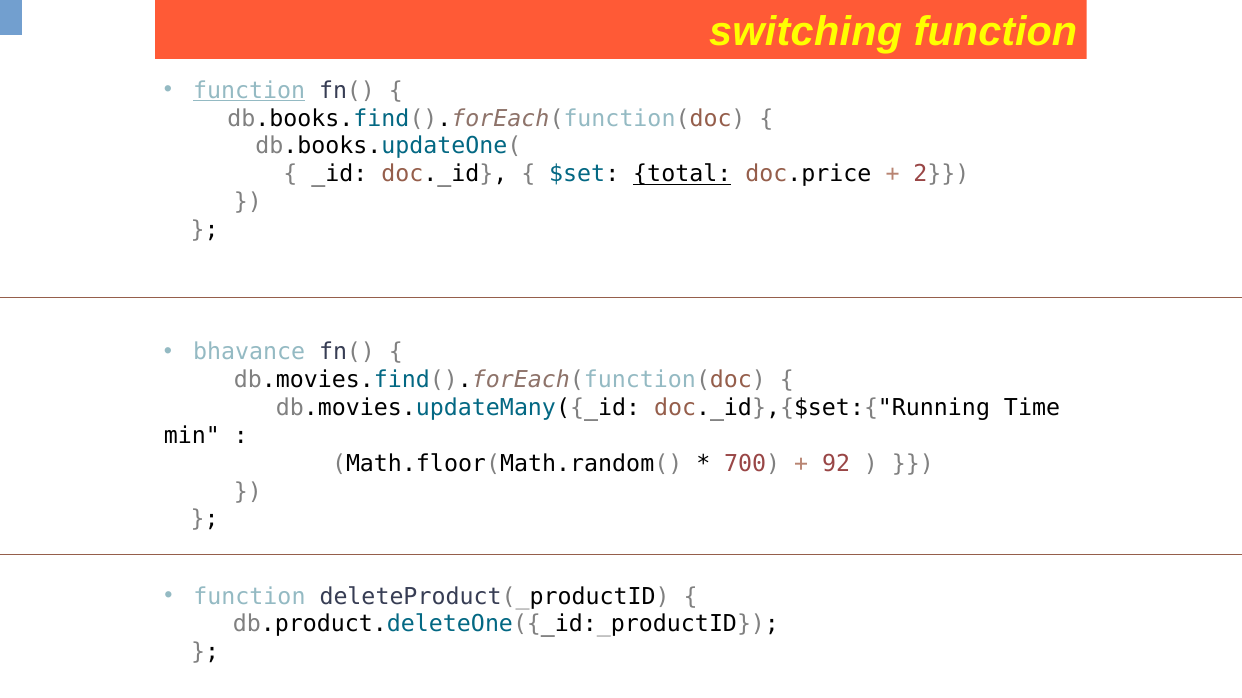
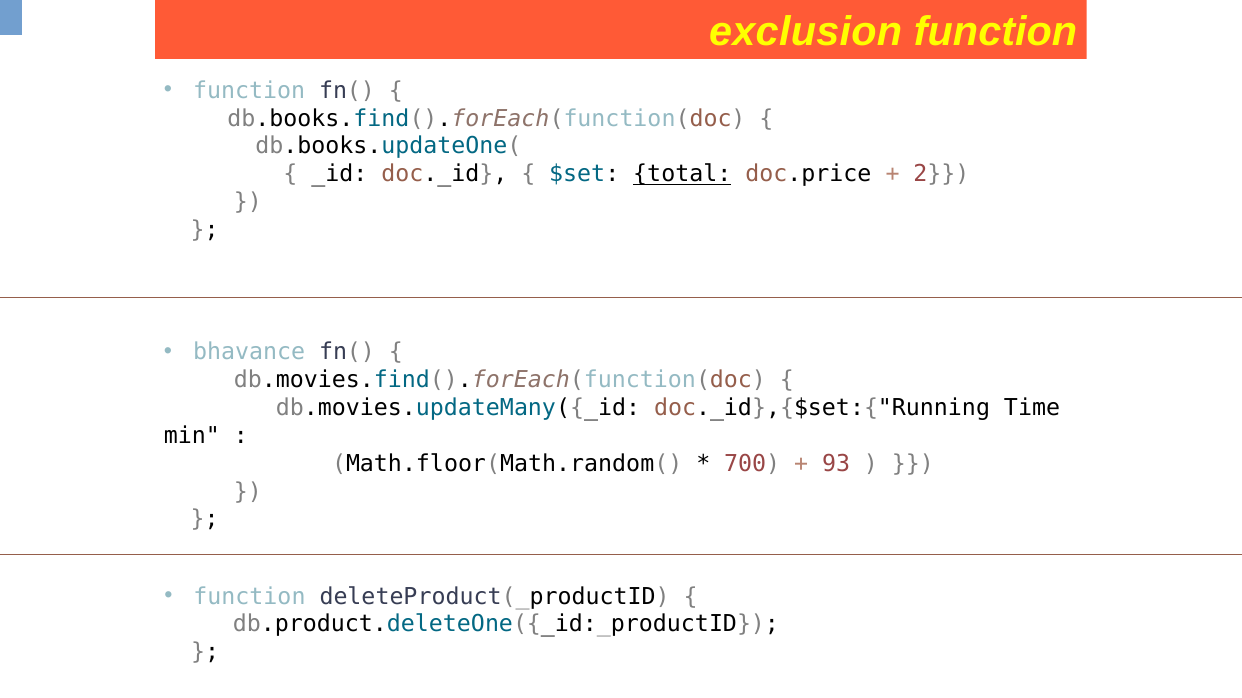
switching: switching -> exclusion (806, 32)
function underline: present -> none (249, 91)
92: 92 -> 93 (836, 464)
